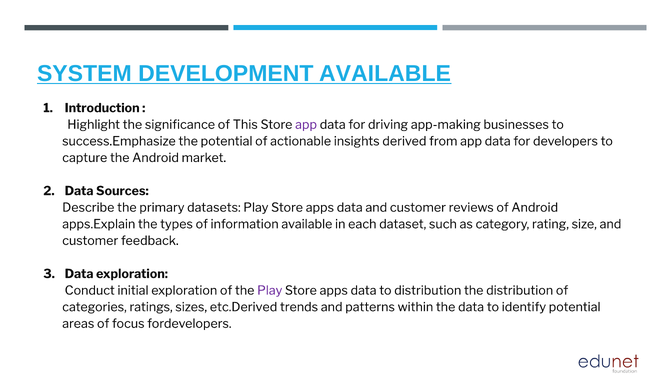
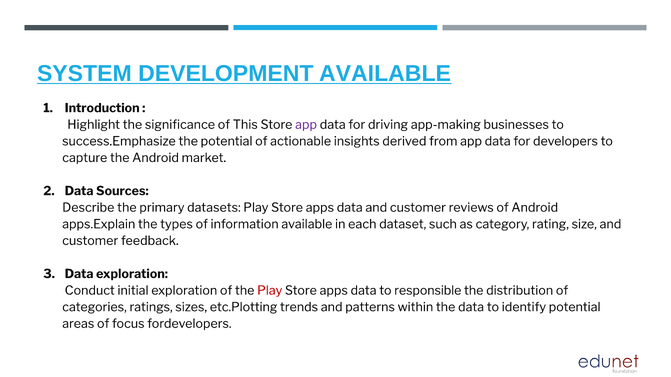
Play colour: purple -> red (270, 291)
to distribution: distribution -> responsible (428, 291)
etc.Derived: etc.Derived -> etc.Plotting (244, 307)
